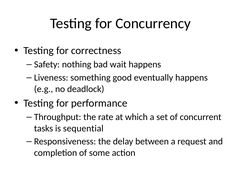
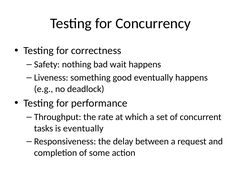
is sequential: sequential -> eventually (83, 128)
